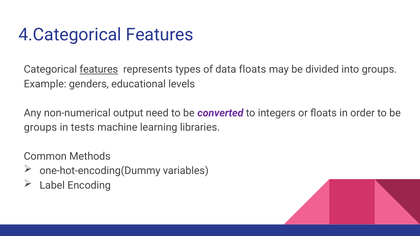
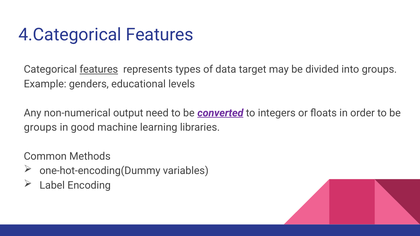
data floats: floats -> target (253, 70)
converted underline: none -> present (220, 113)
tests: tests -> good (83, 128)
